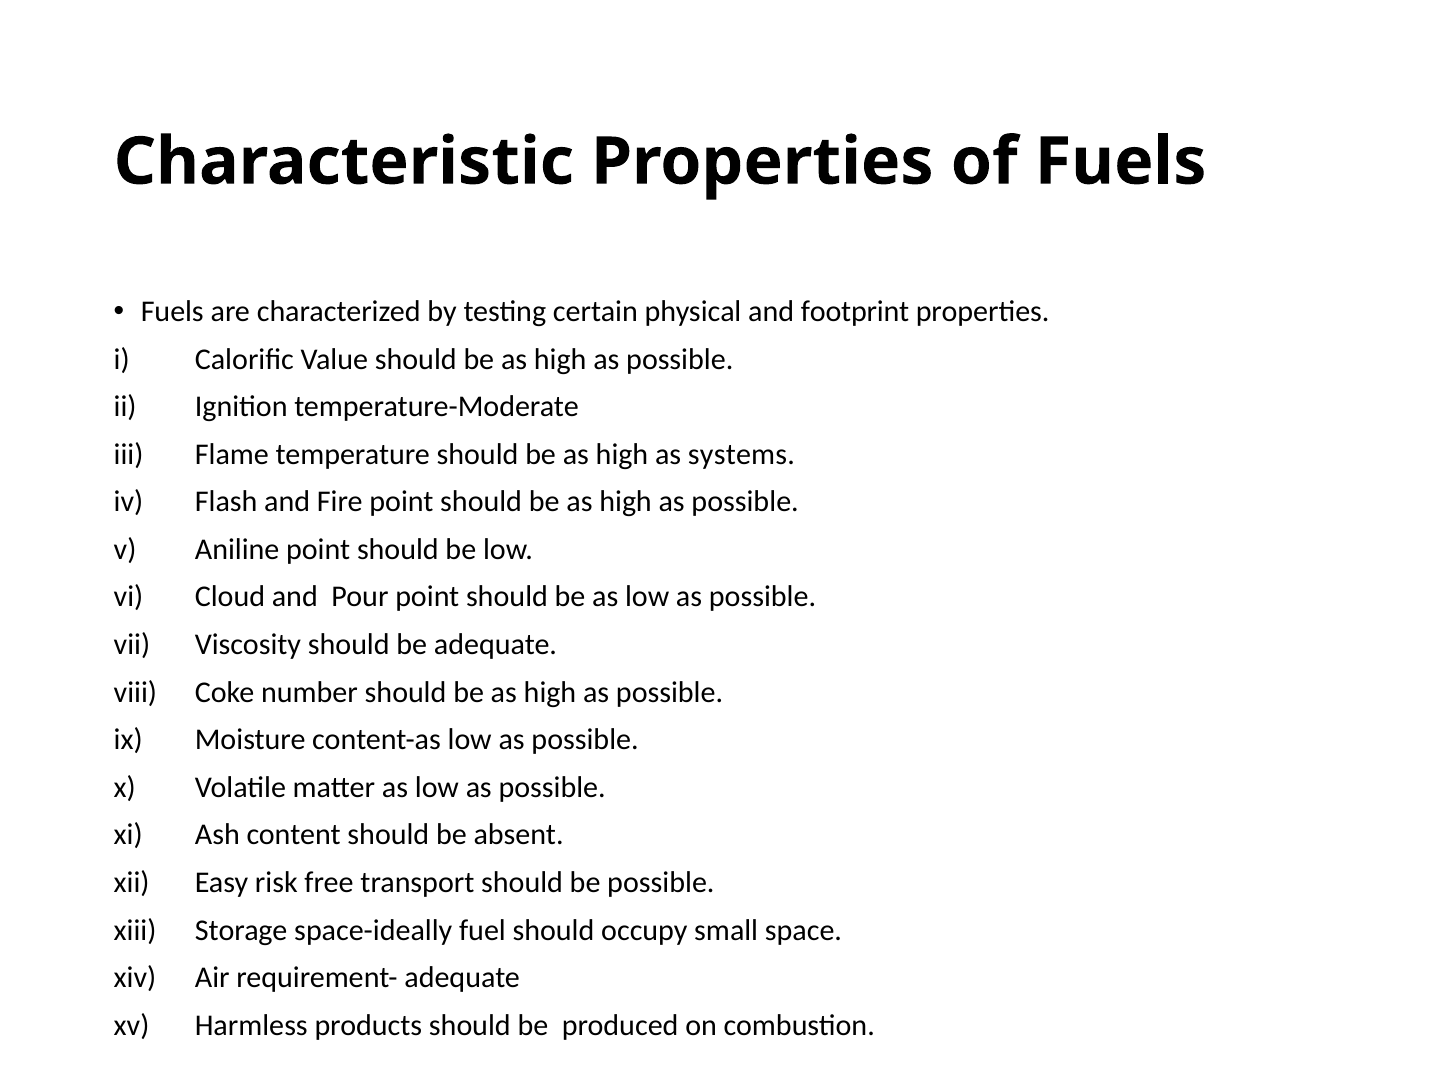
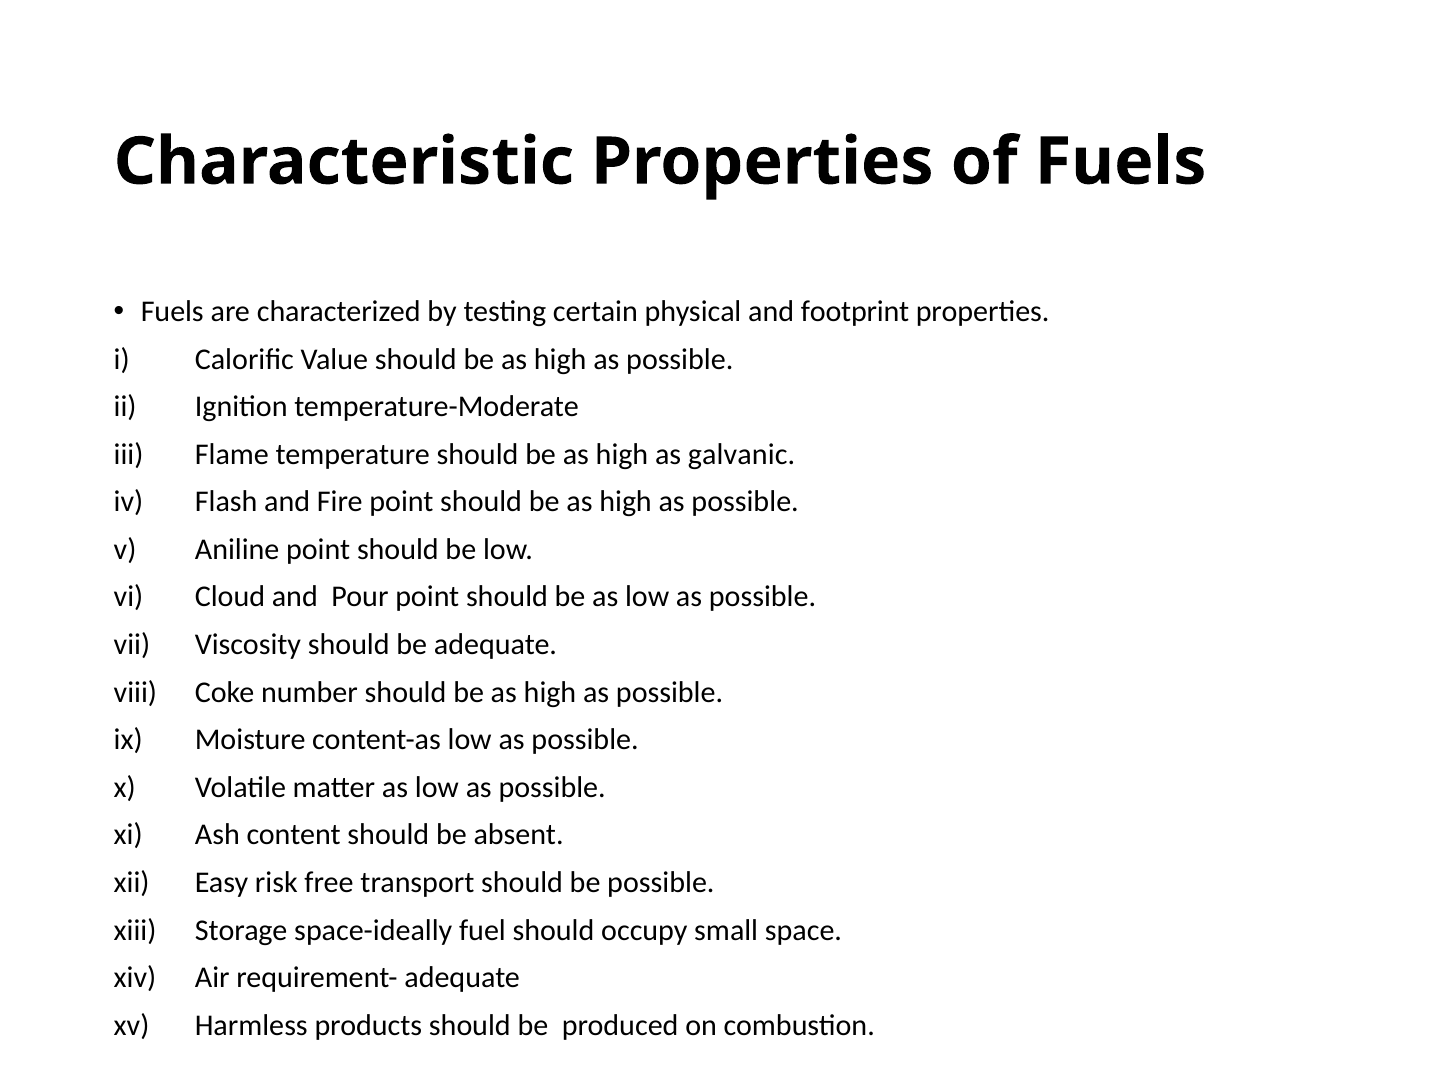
systems: systems -> galvanic (742, 454)
